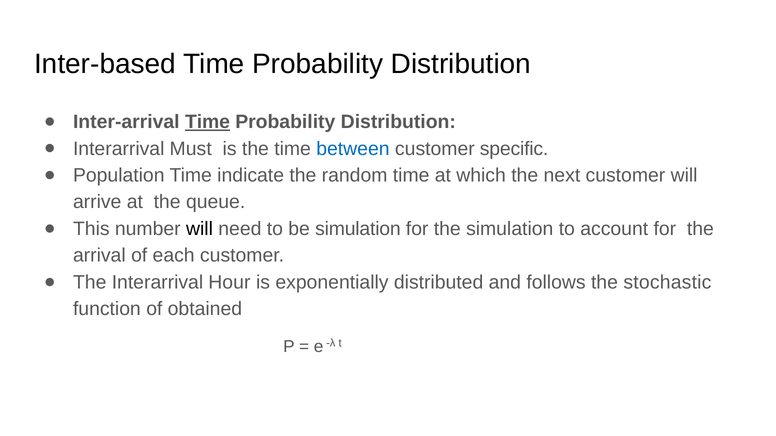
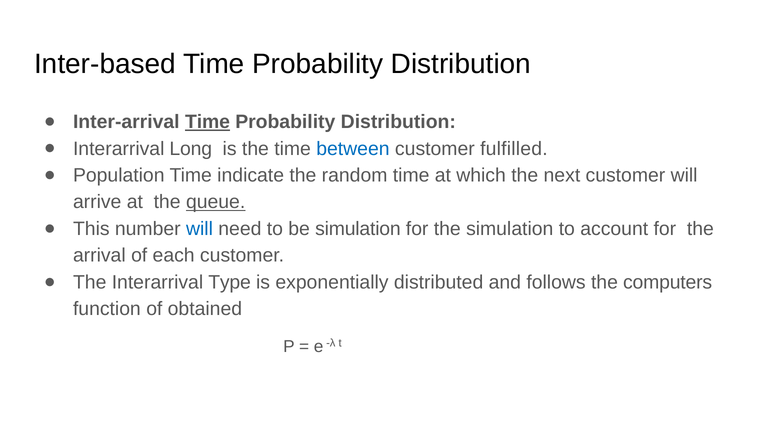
Must: Must -> Long (191, 149)
specific: specific -> fulfilled (514, 149)
queue underline: none -> present (216, 202)
will colour: black -> blue (200, 229)
Hour: Hour -> Type (230, 283)
stochastic: stochastic -> computers (668, 283)
